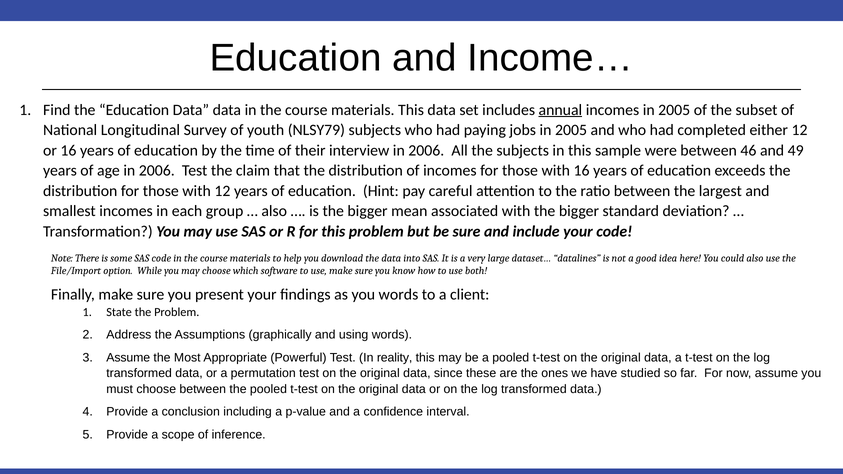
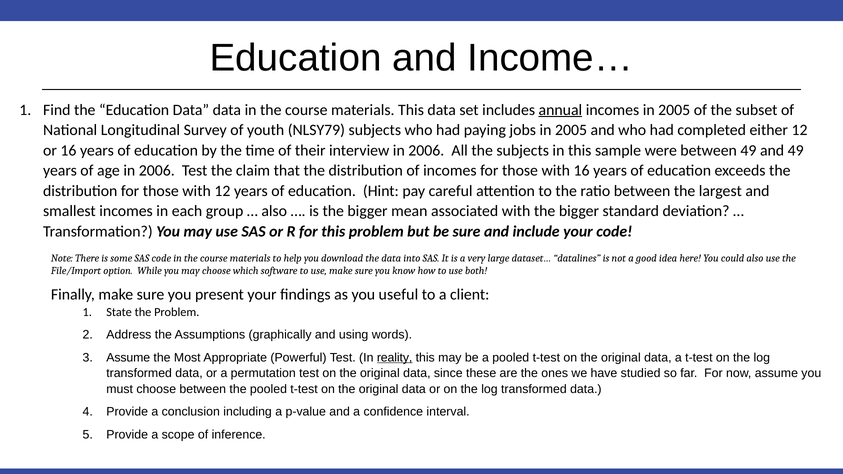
between 46: 46 -> 49 (748, 150)
you words: words -> useful (398, 294)
reality underline: none -> present (395, 358)
